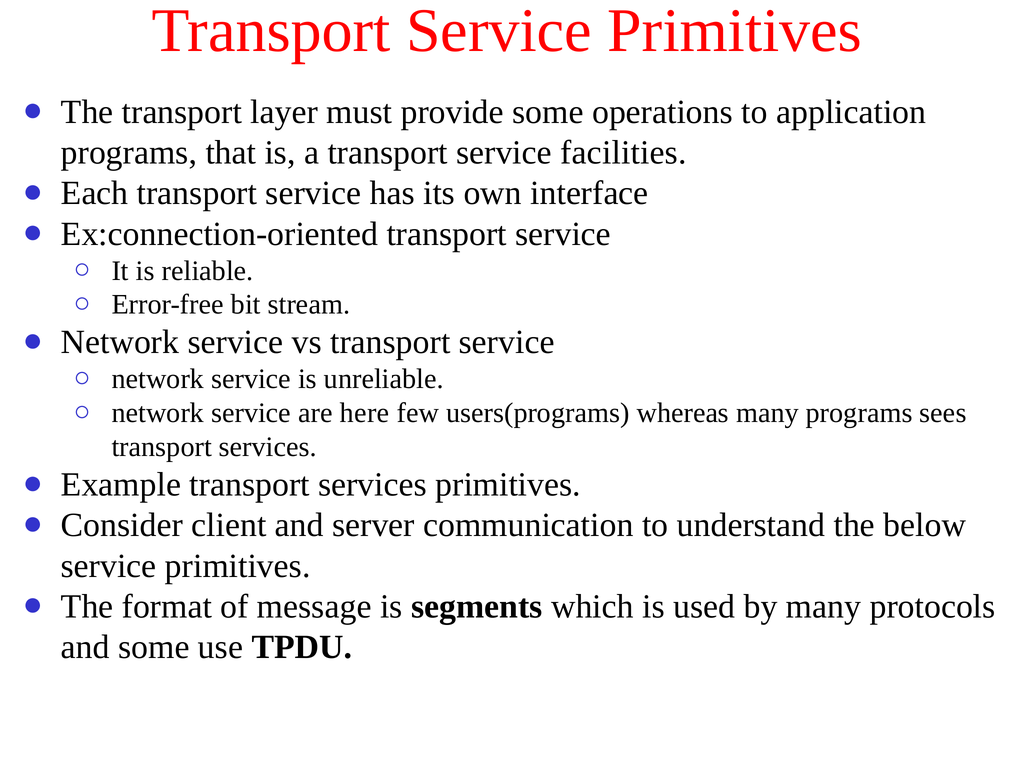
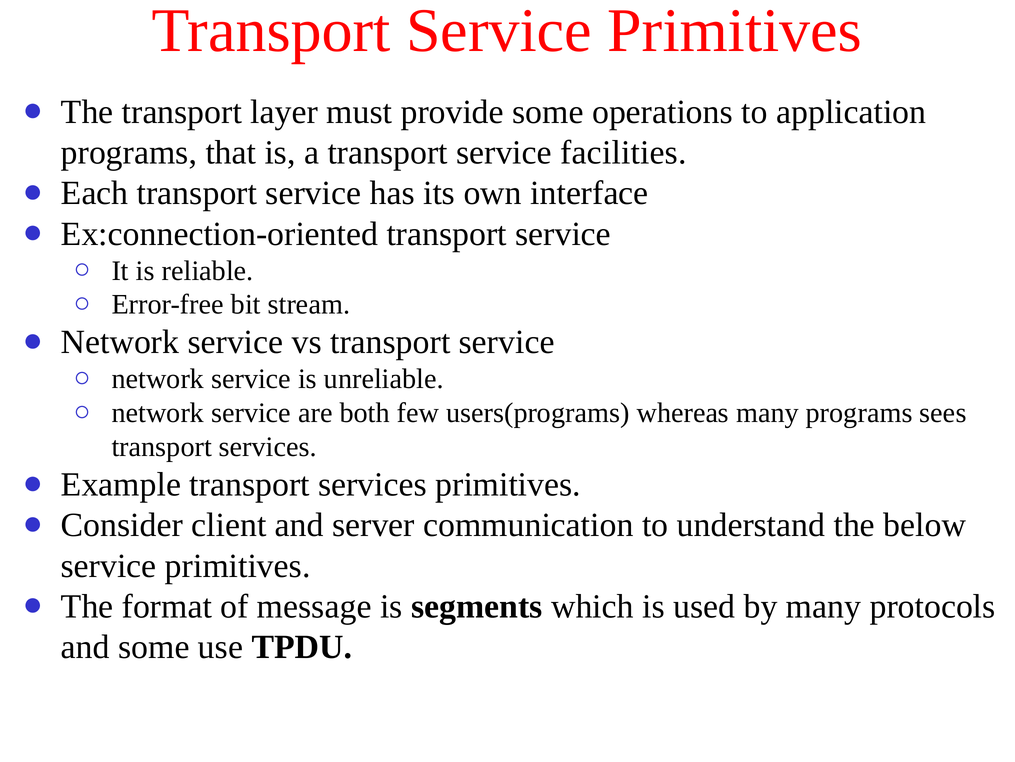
here: here -> both (365, 413)
